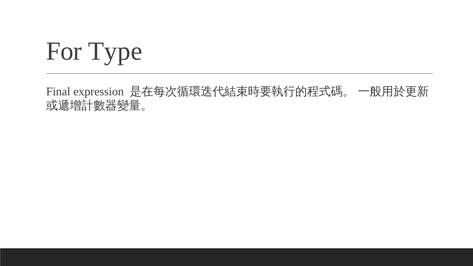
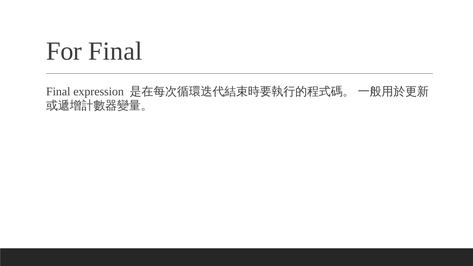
For Type: Type -> Final (115, 51)
